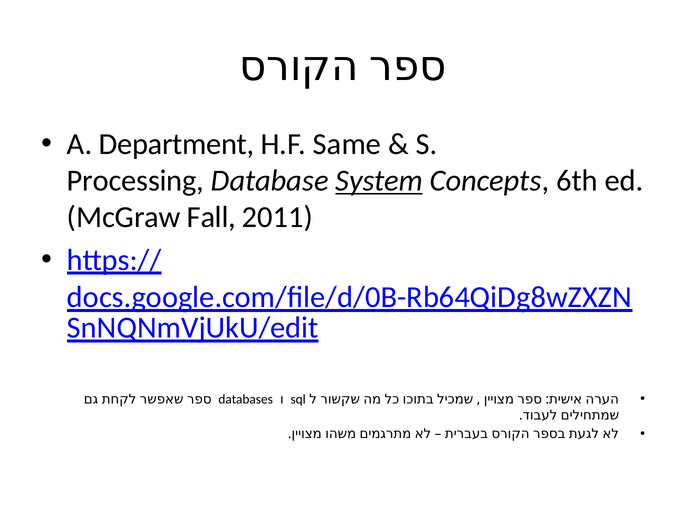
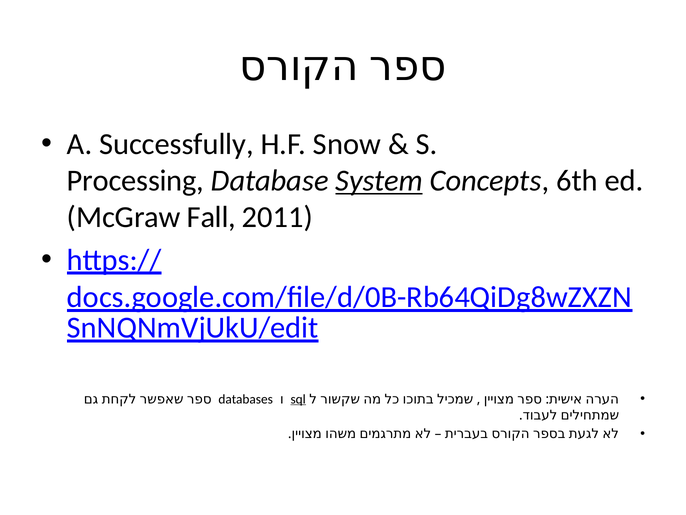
Department: Department -> Successfully (176, 144)
Same: Same -> Snow (347, 144)
sql underline: none -> present (298, 399)
